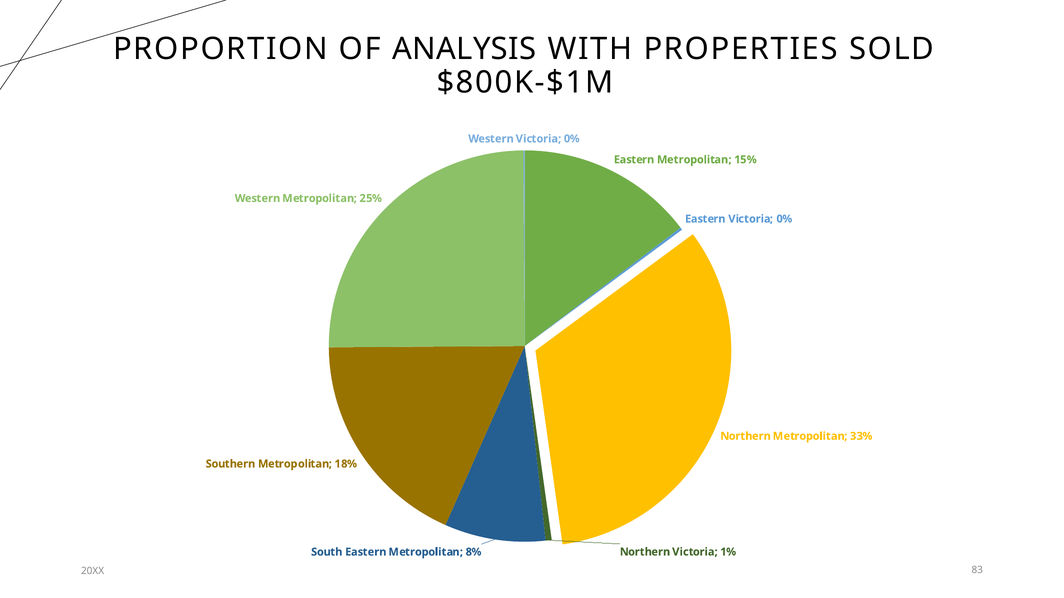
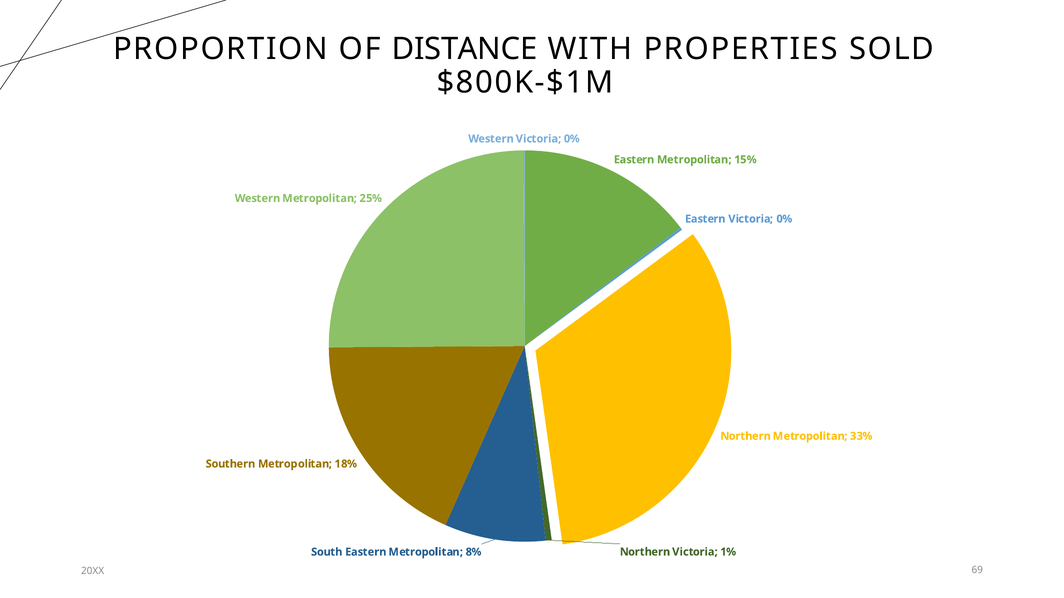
ANALYSIS: ANALYSIS -> DISTANCE (465, 49)
83: 83 -> 69 (977, 571)
